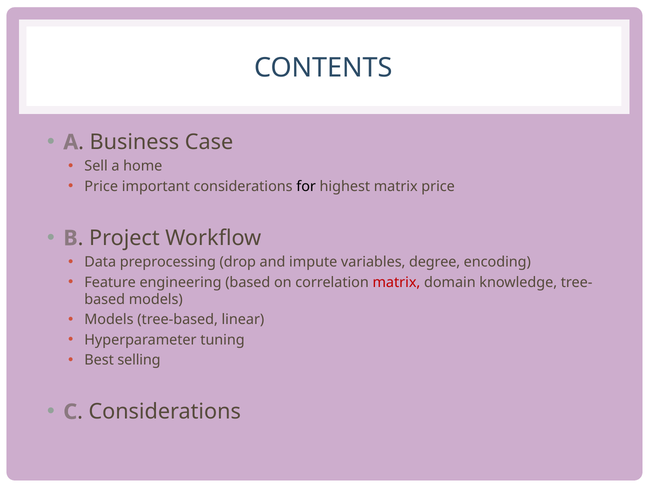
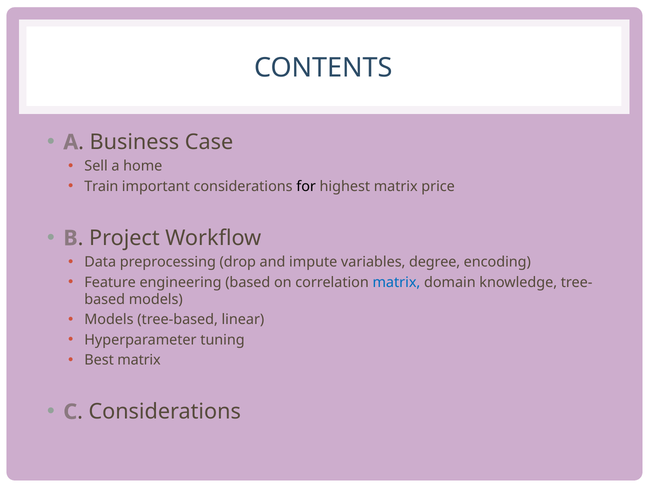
Price: Price -> Train (101, 186)
matrix colour: red -> blue (396, 282)
Best selling: selling -> matrix (139, 360)
